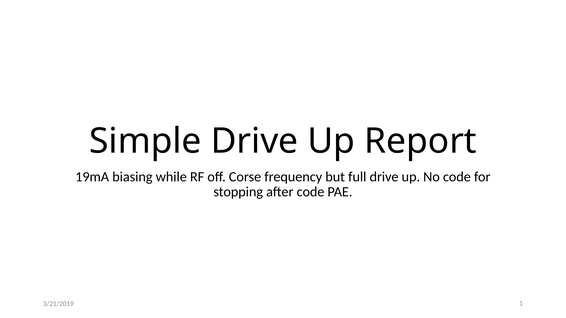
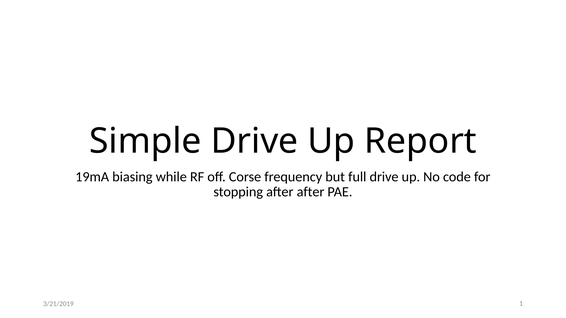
after code: code -> after (311, 192)
